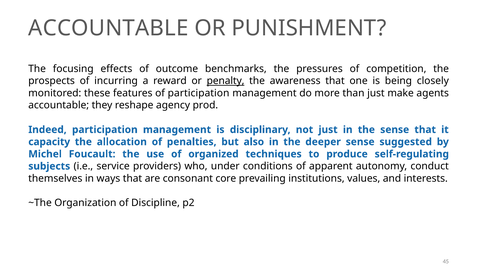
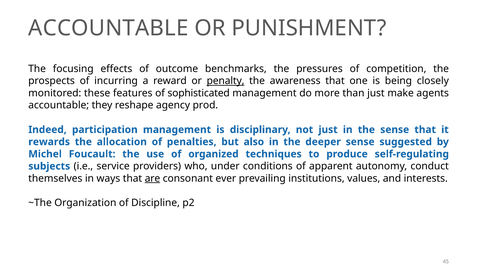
of participation: participation -> sophisticated (199, 93)
capacity: capacity -> rewards (49, 142)
are underline: none -> present (152, 178)
core: core -> ever (226, 178)
